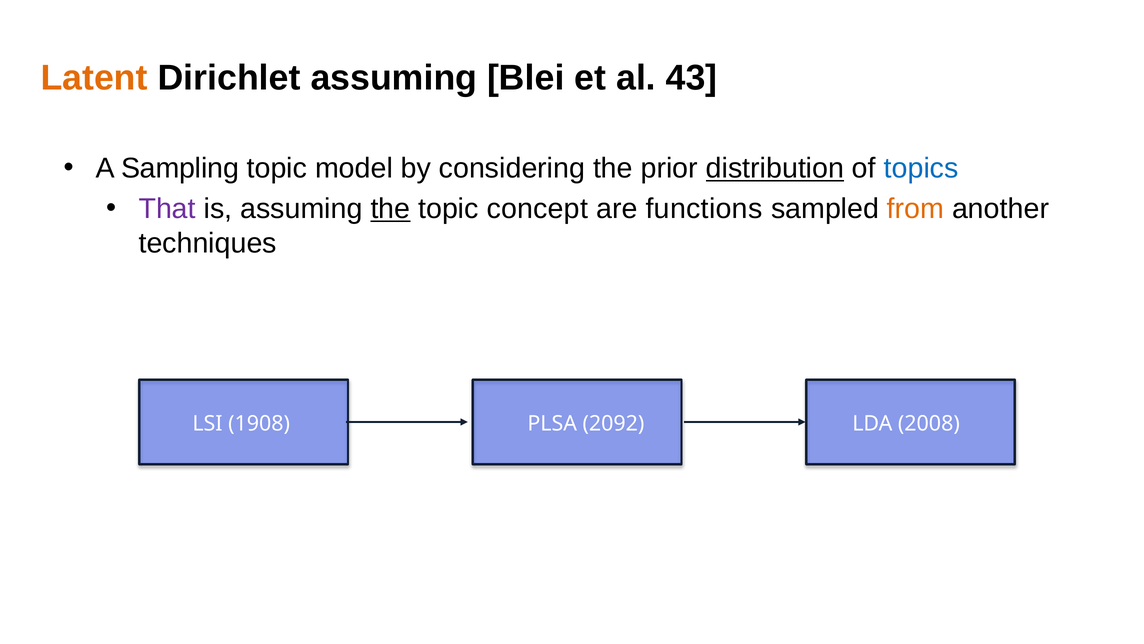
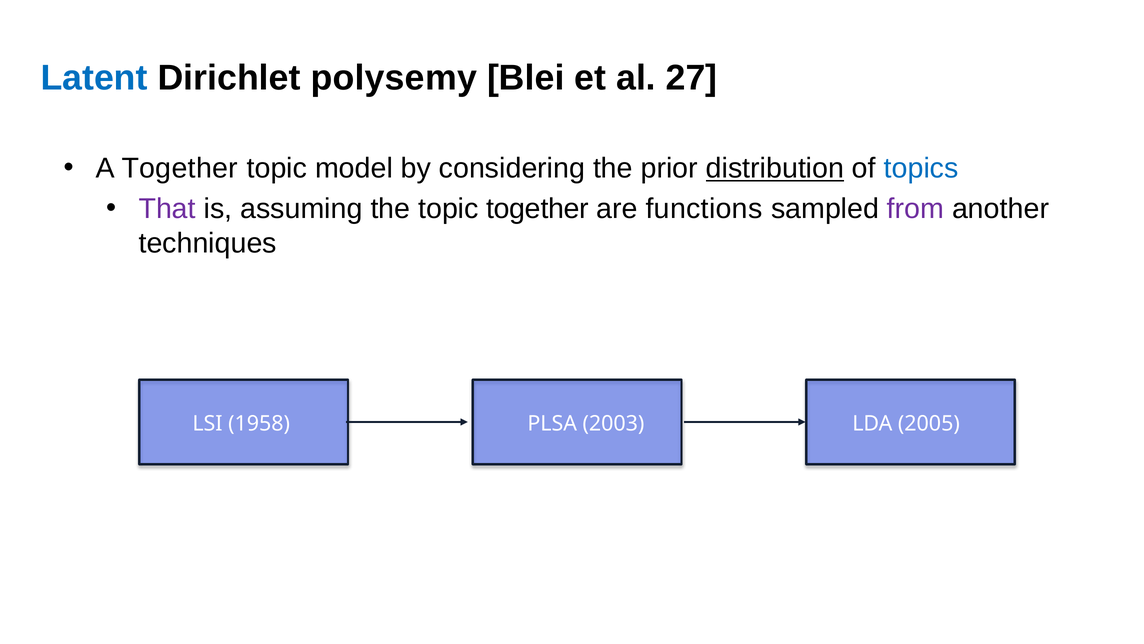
Latent colour: orange -> blue (94, 78)
Dirichlet assuming: assuming -> polysemy (394, 78)
43: 43 -> 27 (692, 78)
A Sampling: Sampling -> Together (180, 168)
the underline: present -> none (390, 209)
topic concept: concept -> together (538, 209)
from colour: orange -> purple (916, 209)
1908: 1908 -> 1958 (259, 423)
2092: 2092 -> 2003 (613, 423)
2008: 2008 -> 2005 (929, 423)
